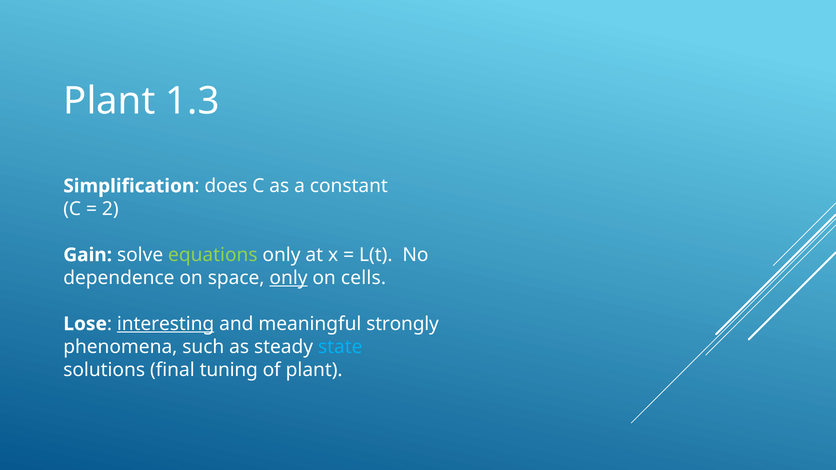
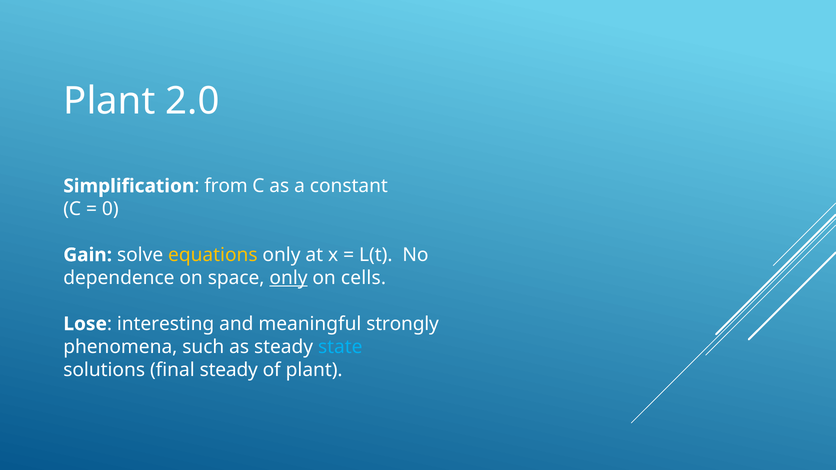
1.3: 1.3 -> 2.0 (192, 101)
does: does -> from (226, 186)
2: 2 -> 0 (110, 209)
equations colour: light green -> yellow (213, 255)
interesting underline: present -> none (166, 324)
final tuning: tuning -> steady (229, 370)
